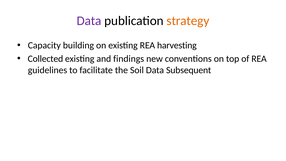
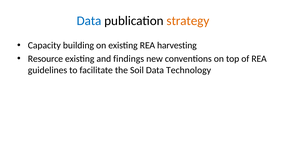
Data colour: purple -> blue (89, 21)
Collected: Collected -> Resource (45, 59)
Subsequent: Subsequent -> Technology (189, 70)
